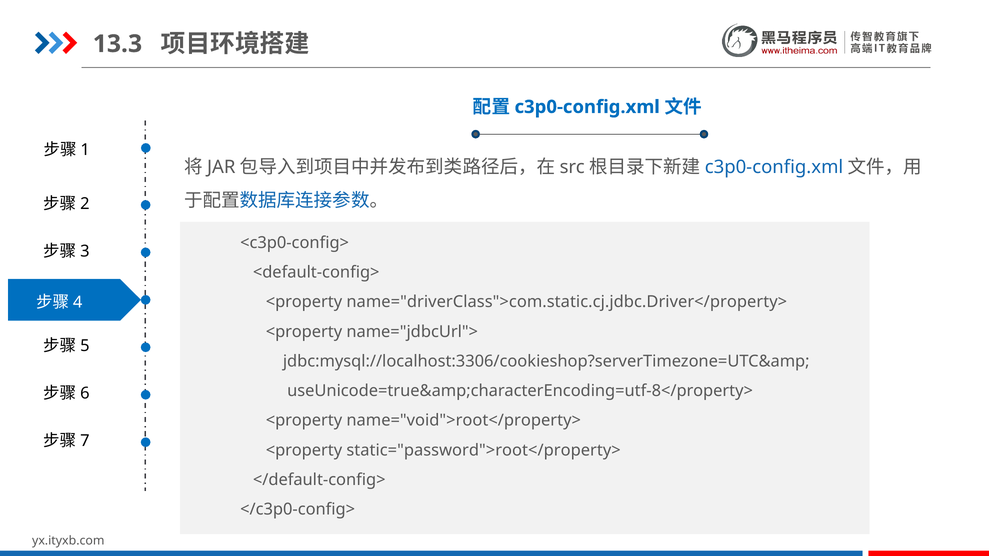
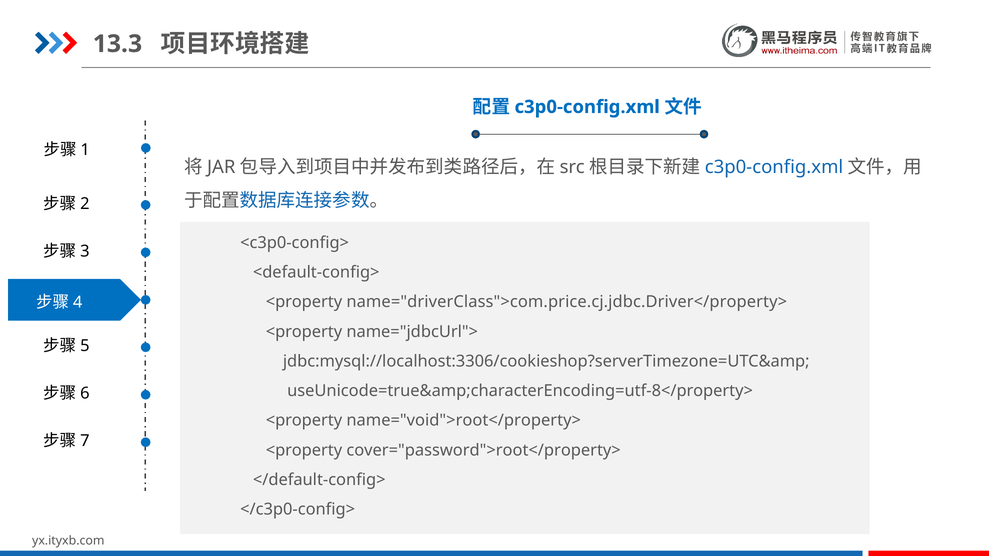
name="driverClass">com.static.cj.jdbc.Driver</property>: name="driverClass">com.static.cj.jdbc.Driver</property> -> name="driverClass">com.price.cj.jdbc.Driver</property> (567, 302)
static="password">root</property>: static="password">root</property> -> cover="password">root</property> (484, 451)
